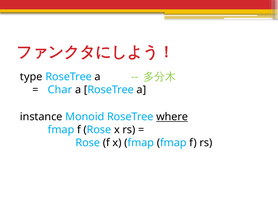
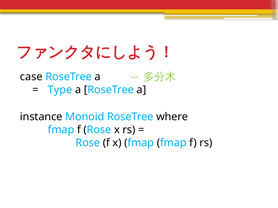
type: type -> case (31, 77)
Char: Char -> Type (60, 90)
where underline: present -> none (172, 117)
